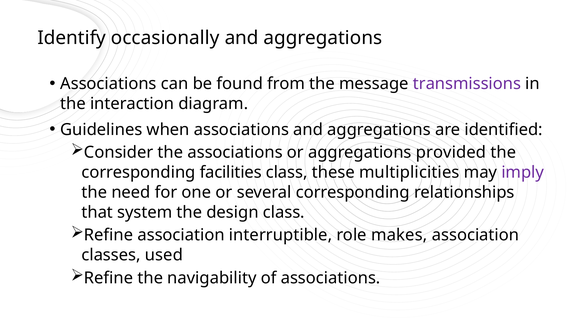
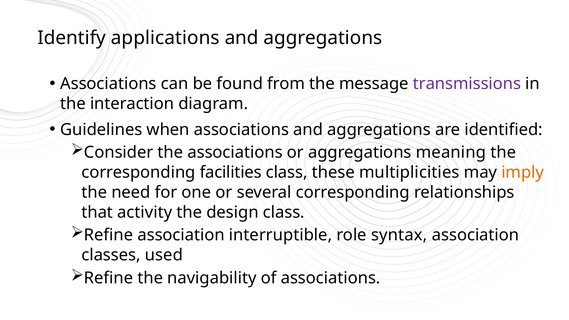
occasionally: occasionally -> applications (165, 38)
provided: provided -> meaning (451, 152)
imply colour: purple -> orange (523, 172)
system: system -> activity (145, 212)
makes: makes -> syntax (399, 235)
